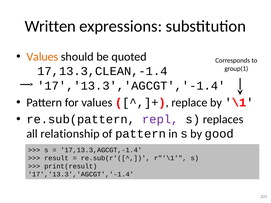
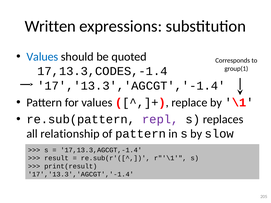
Values colour: orange -> blue (42, 57)
17,13.3,CLEAN,-1.4: 17,13.3,CLEAN,-1.4 -> 17,13.3,CODES,-1.4 (102, 71)
good: good -> slow (219, 134)
